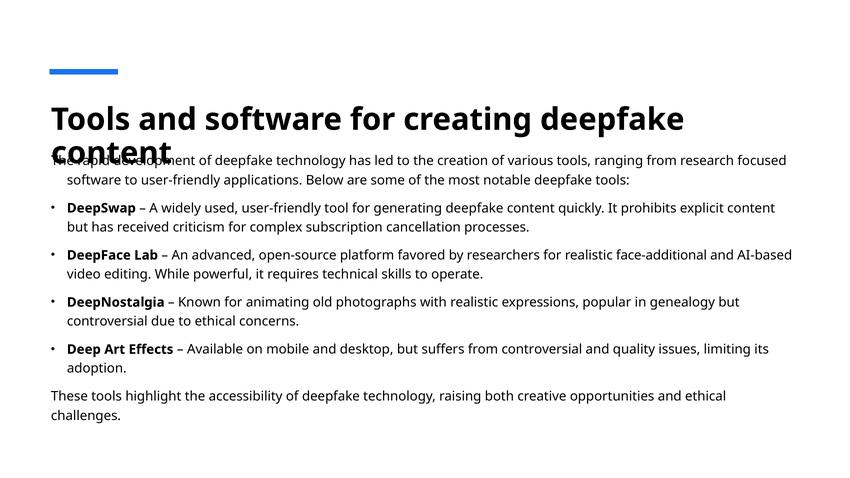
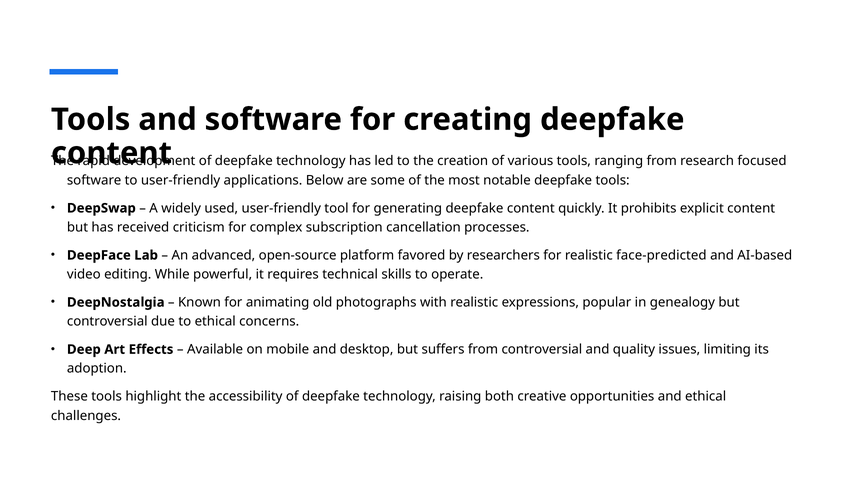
face-additional: face-additional -> face-predicted (661, 255)
